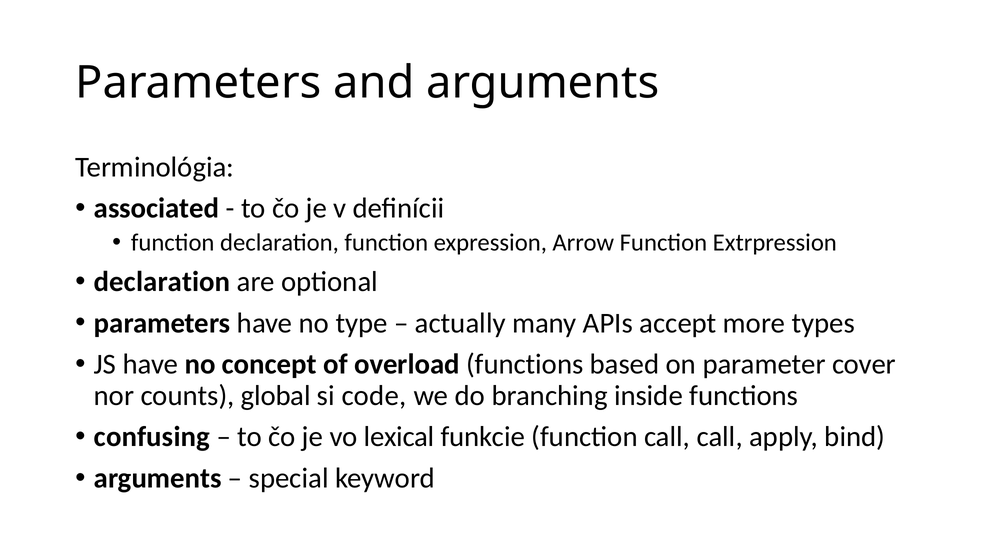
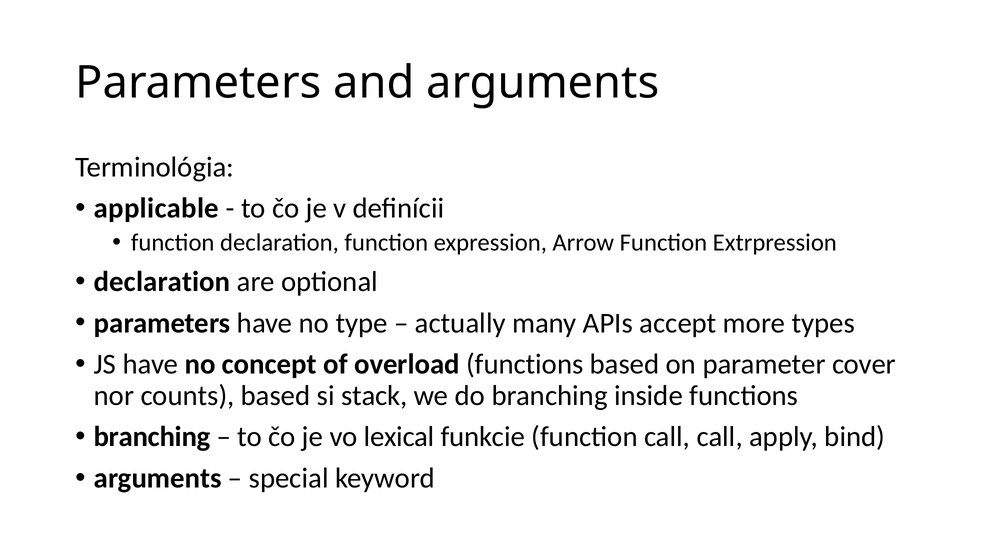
associated: associated -> applicable (156, 208)
counts global: global -> based (276, 395)
code: code -> stack (374, 395)
confusing: confusing -> branching (152, 437)
